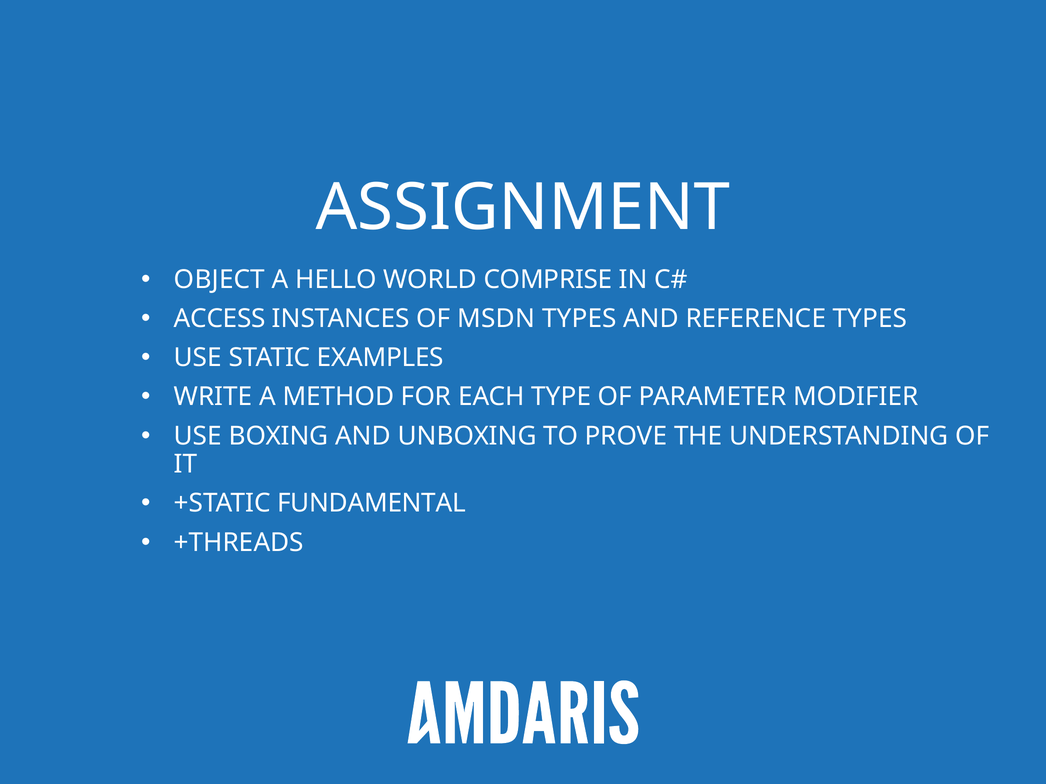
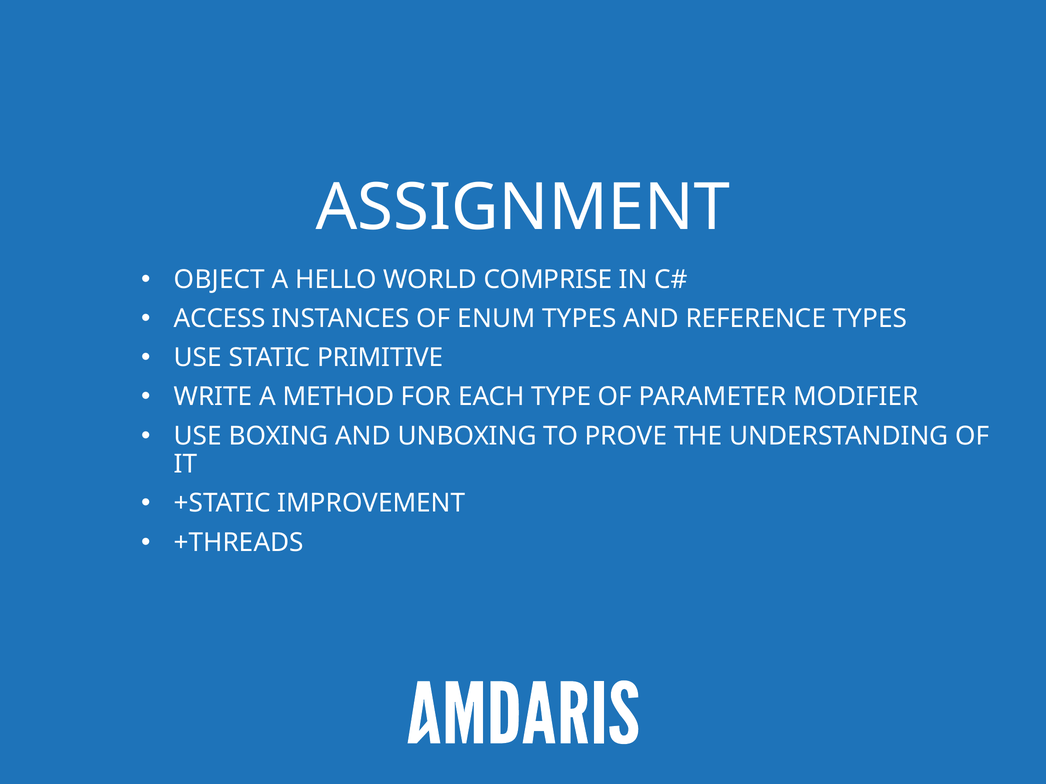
MSDN: MSDN -> ENUM (496, 319)
EXAMPLES: EXAMPLES -> PRIMITIVE (380, 358)
FUNDAMENTAL: FUNDAMENTAL -> IMPROVEMENT (371, 504)
